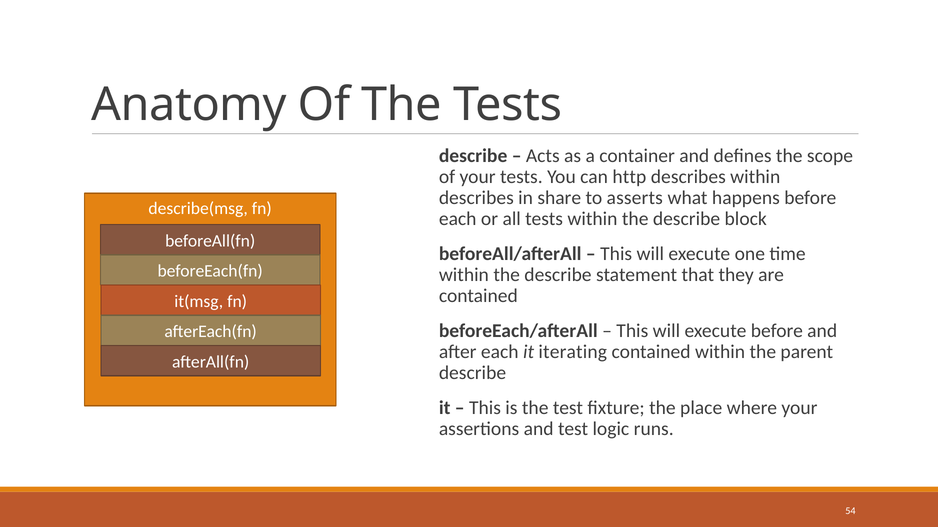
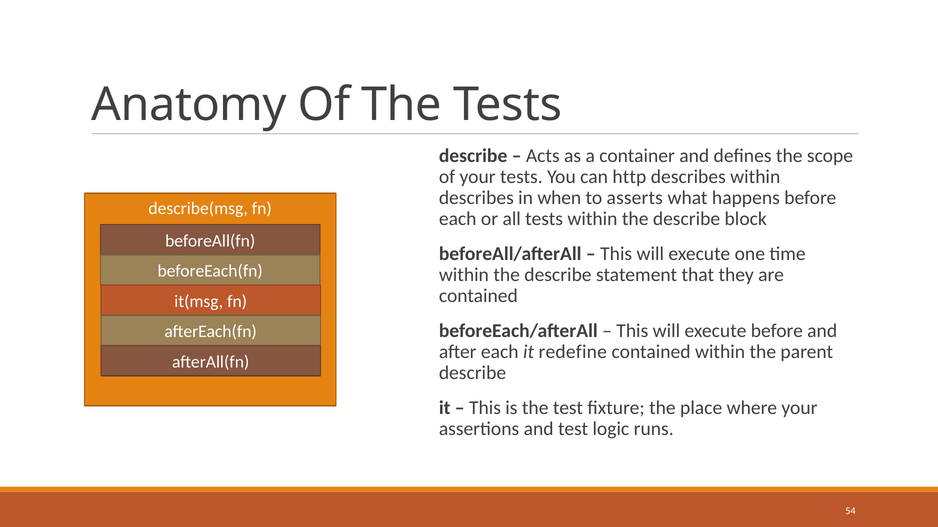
share: share -> when (559, 198)
iterating: iterating -> redefine (573, 352)
